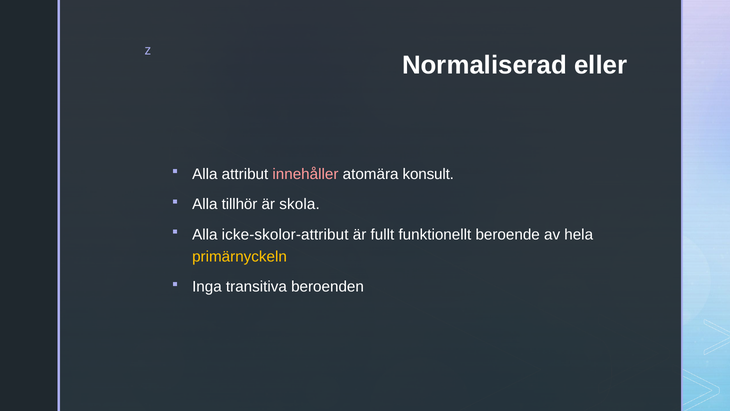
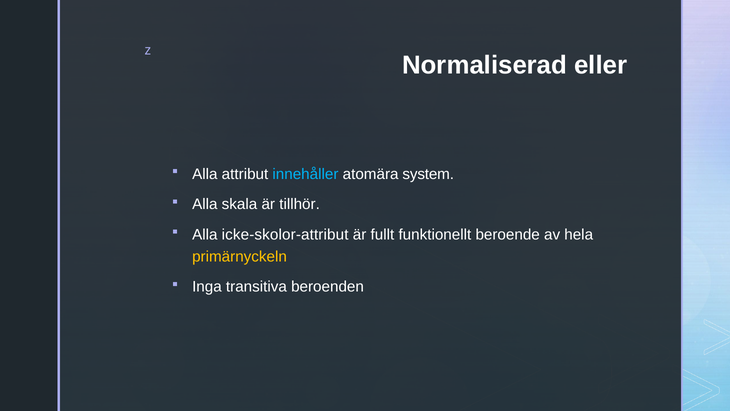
innehåller colour: pink -> light blue (305, 174)
konsult: konsult -> system (428, 174)
tillhör: tillhör -> skala (239, 204)
skola: skola -> tillhör (300, 204)
